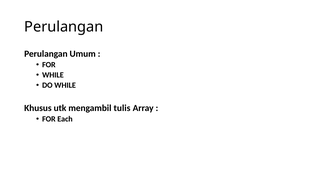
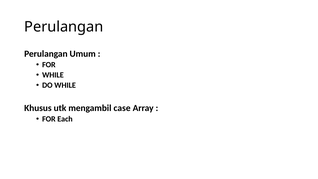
tulis: tulis -> case (122, 108)
